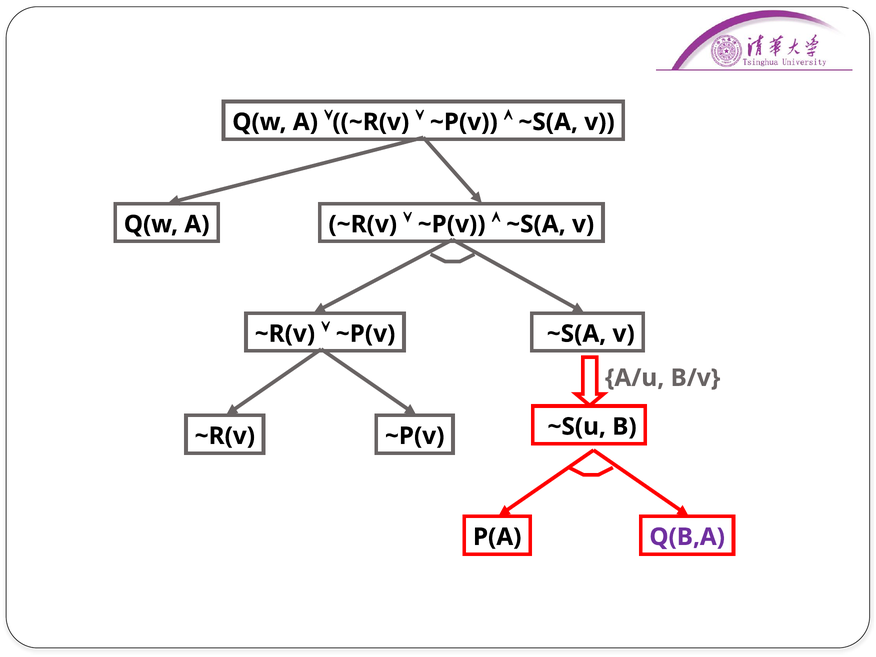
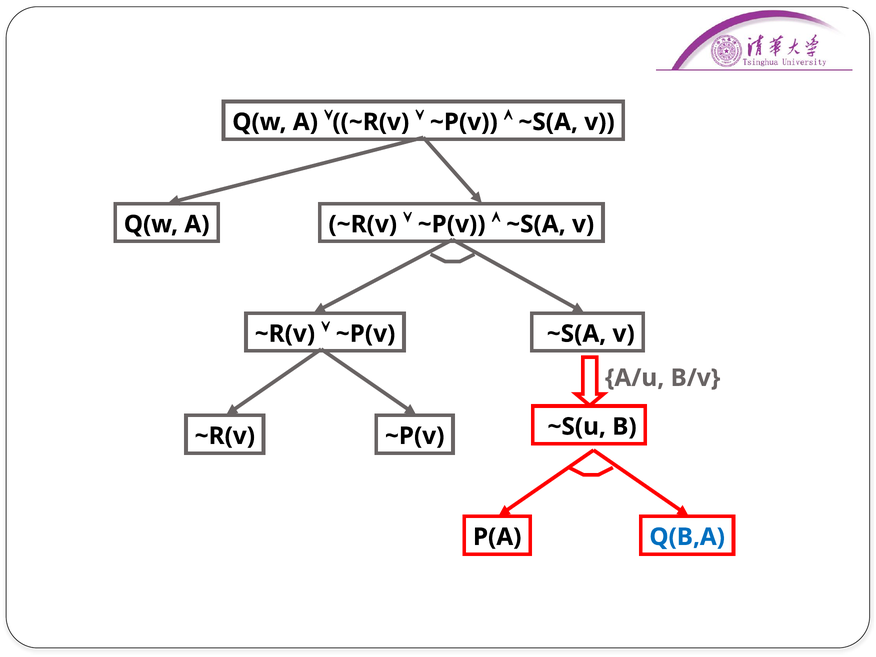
Q(B,A colour: purple -> blue (687, 537)
